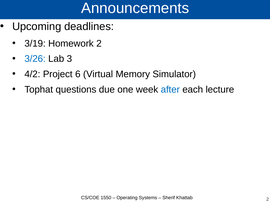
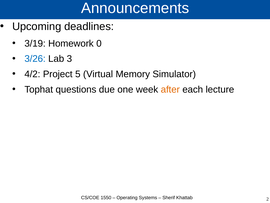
Homework 2: 2 -> 0 (99, 43)
6: 6 -> 5 (78, 74)
after colour: blue -> orange (170, 89)
